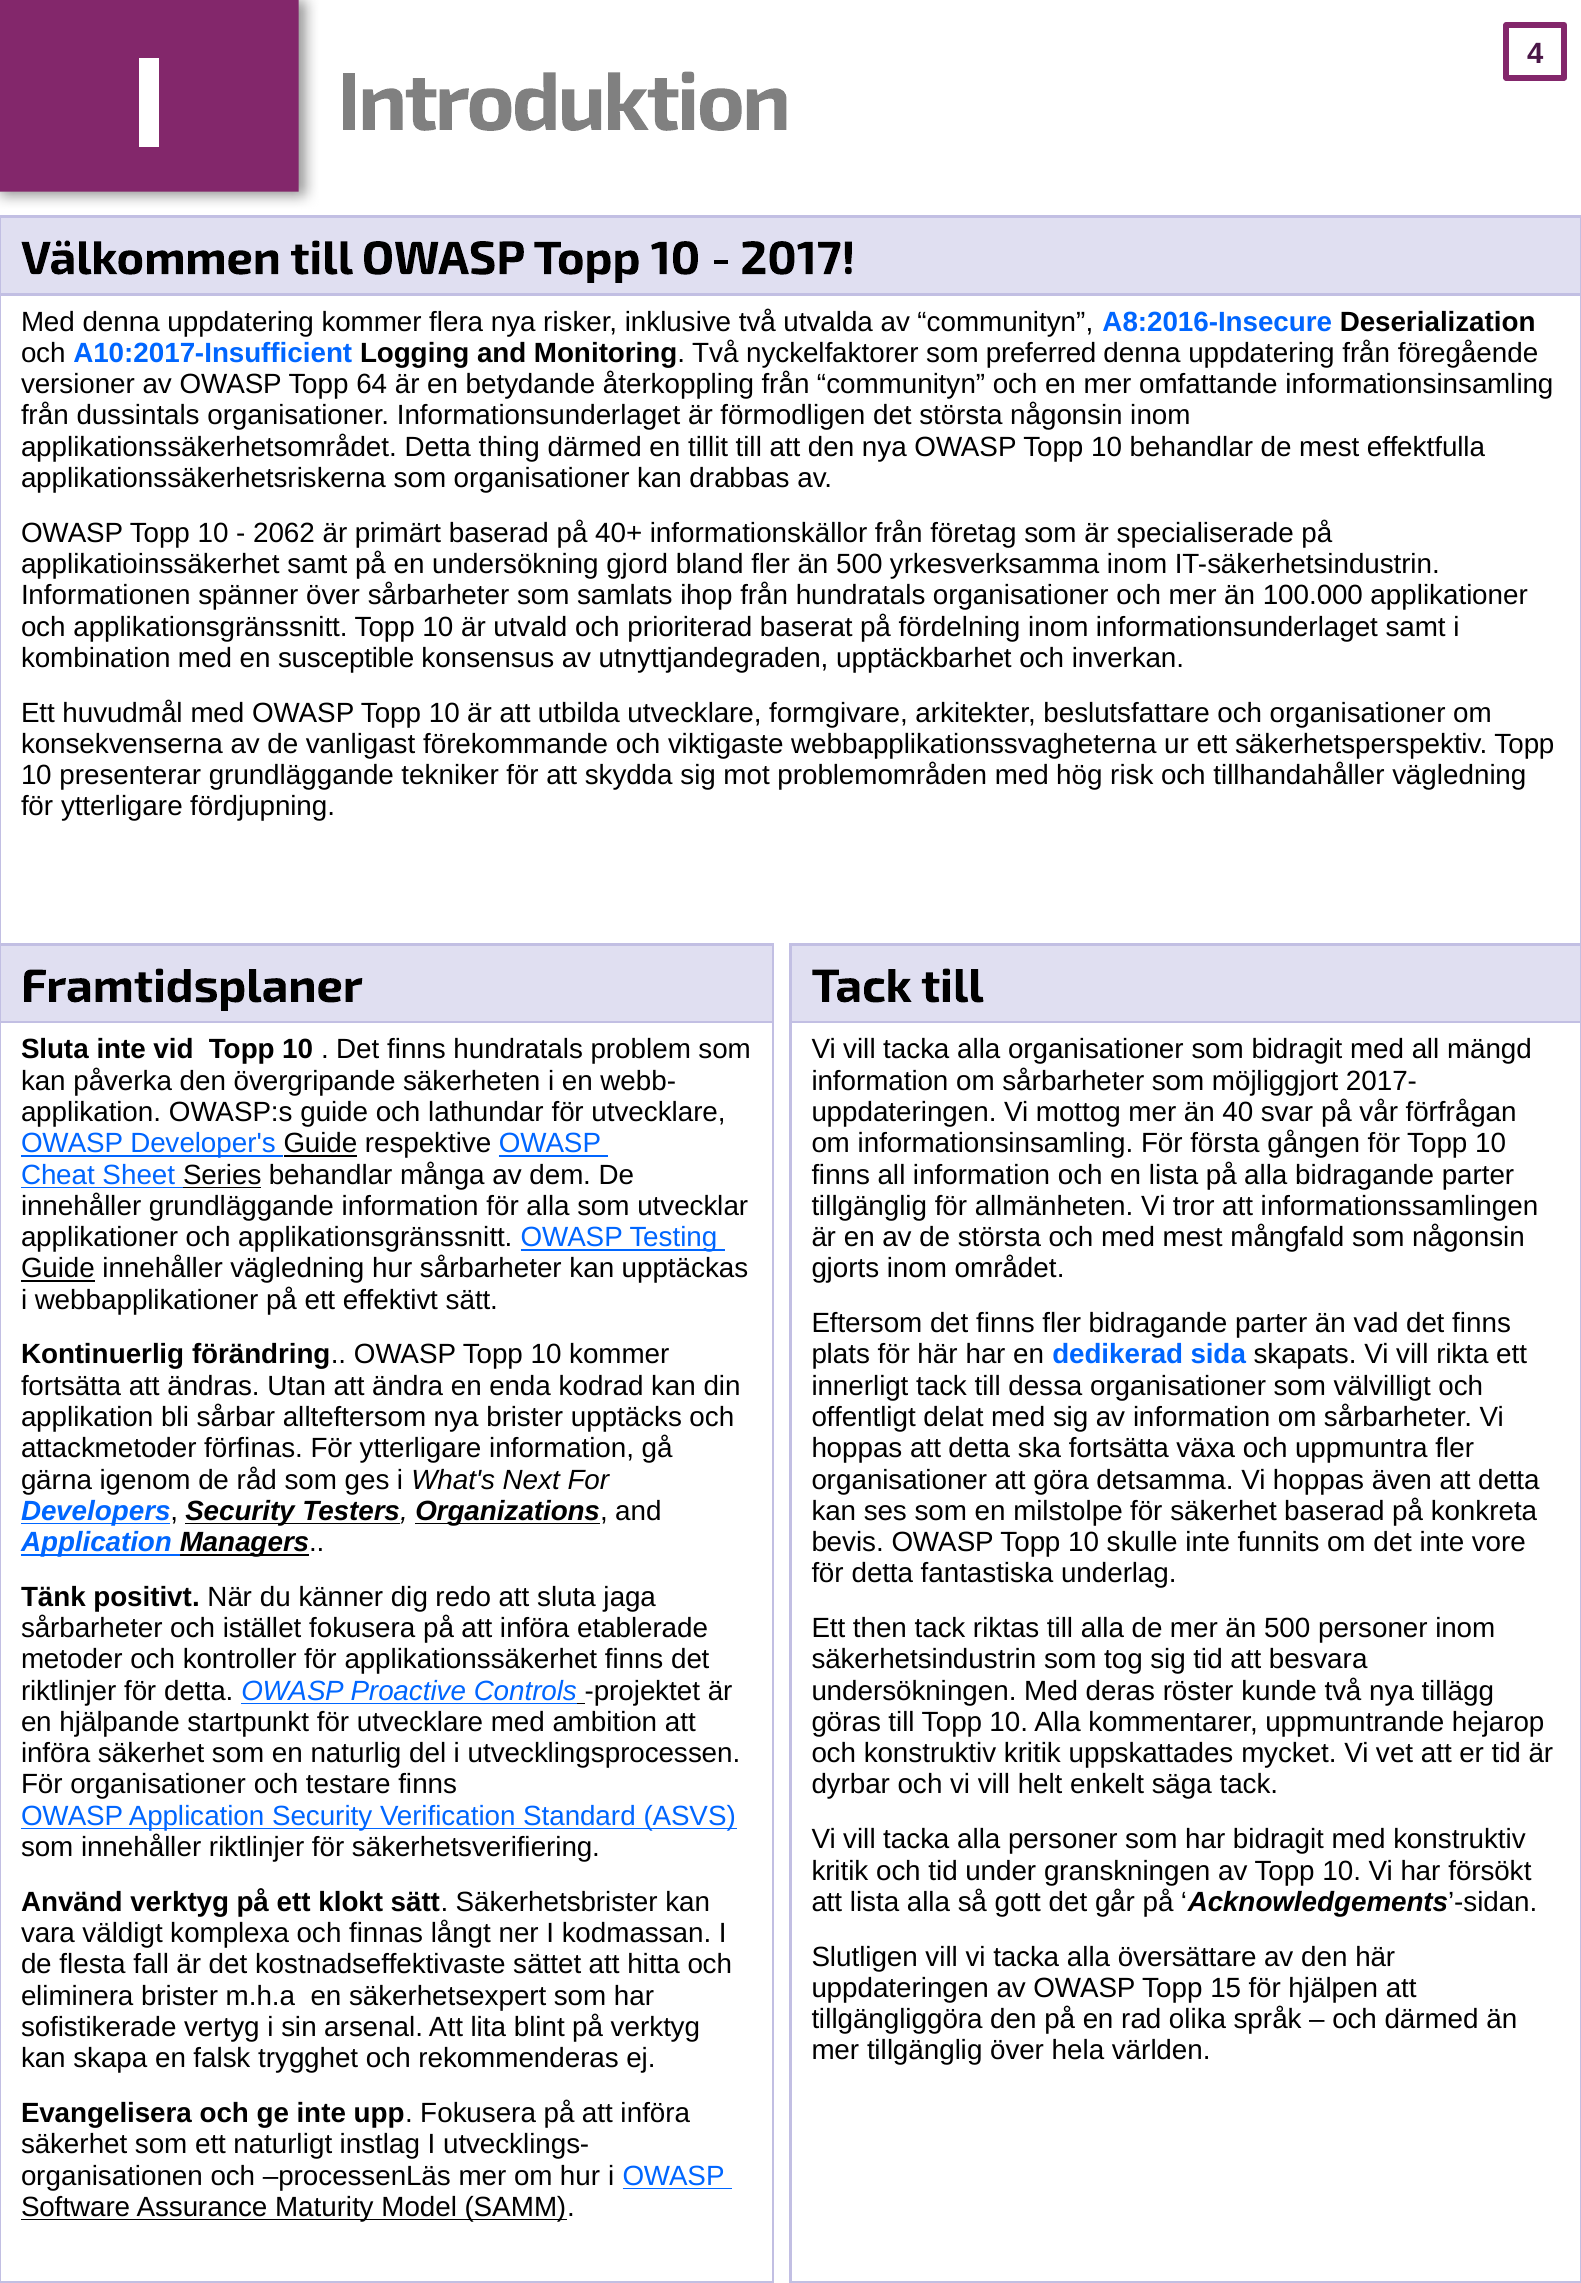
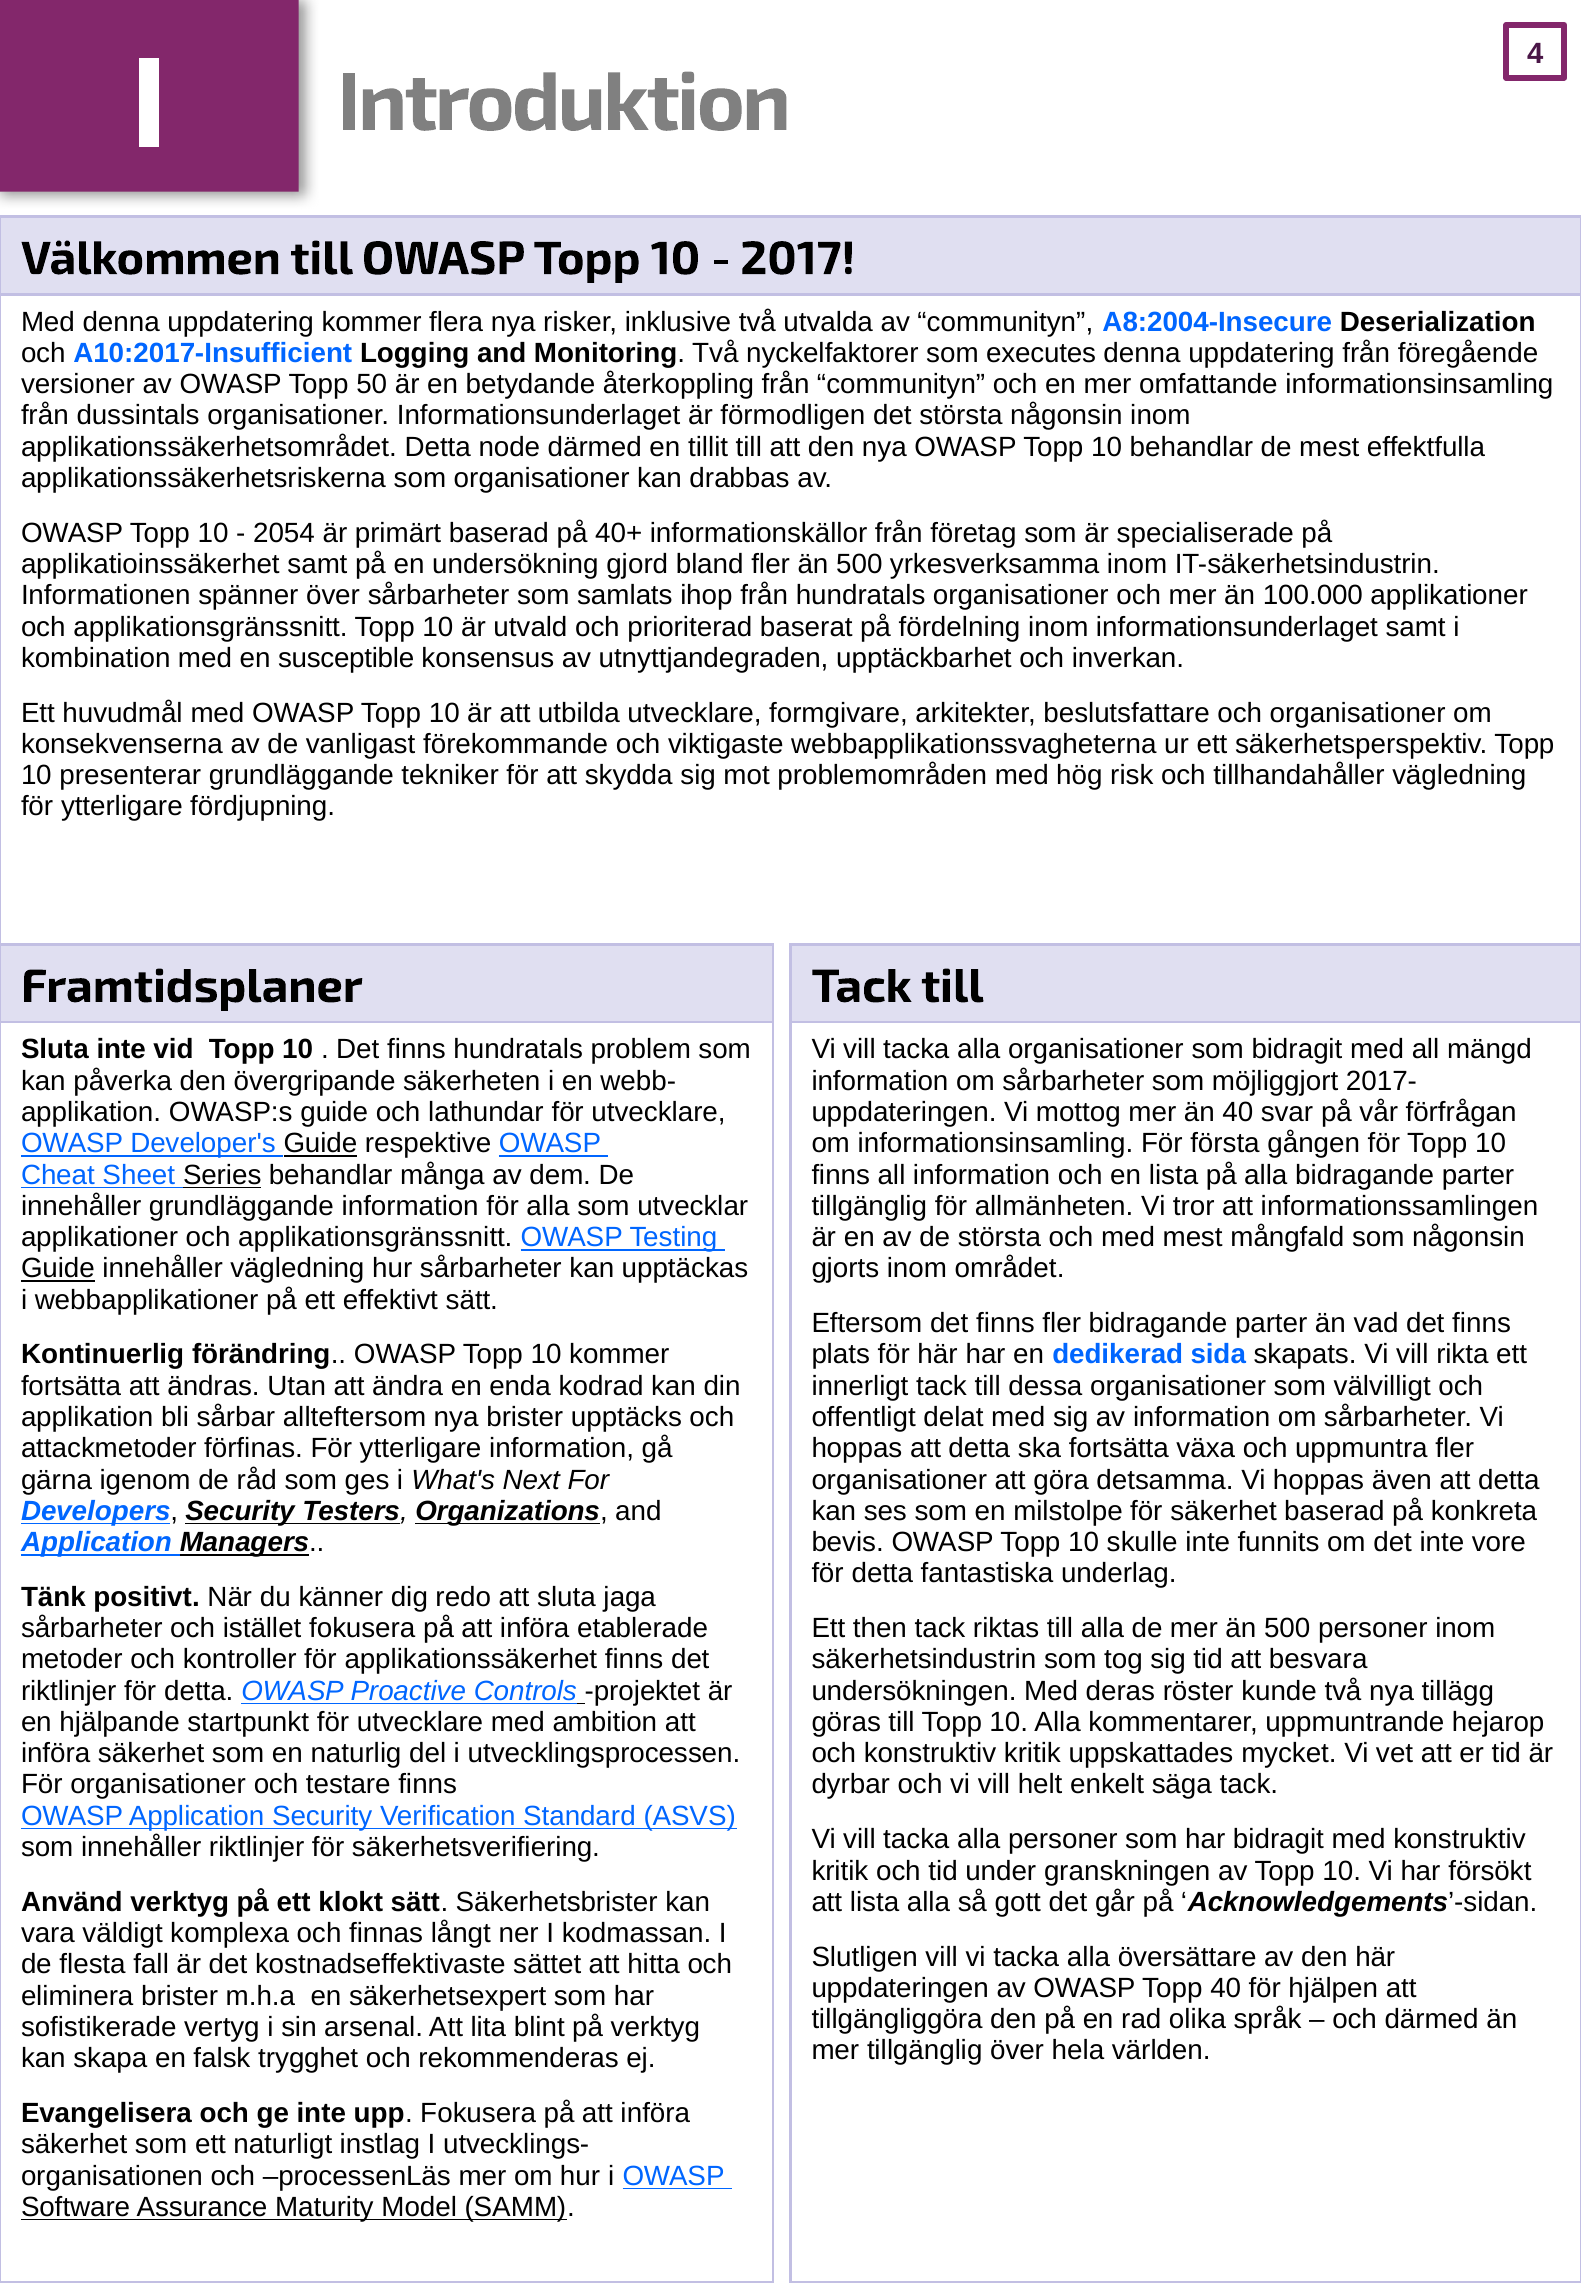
A8:2016-Insecure: A8:2016-Insecure -> A8:2004-Insecure (1217, 322)
preferred: preferred -> executes (1041, 353)
64: 64 -> 50 (372, 385)
thing: thing -> node (509, 447)
2062: 2062 -> 2054 (284, 533)
Topp 15: 15 -> 40 (1226, 1989)
